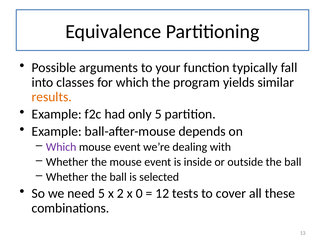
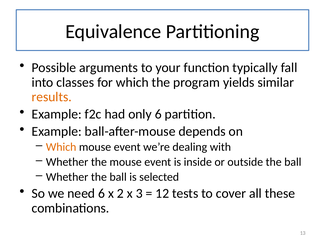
only 5: 5 -> 6 (158, 114)
Which colour: purple -> orange (61, 147)
need 5: 5 -> 6 (102, 193)
0: 0 -> 3 (139, 193)
